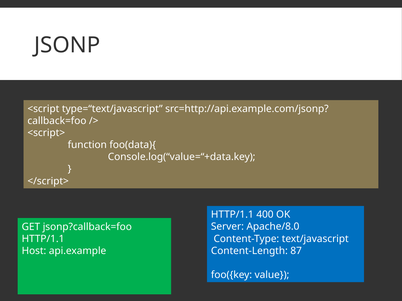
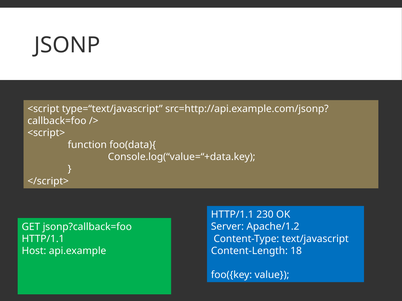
400: 400 -> 230 (265, 215)
Apache/8.0: Apache/8.0 -> Apache/1.2 (273, 227)
87: 87 -> 18 (296, 251)
